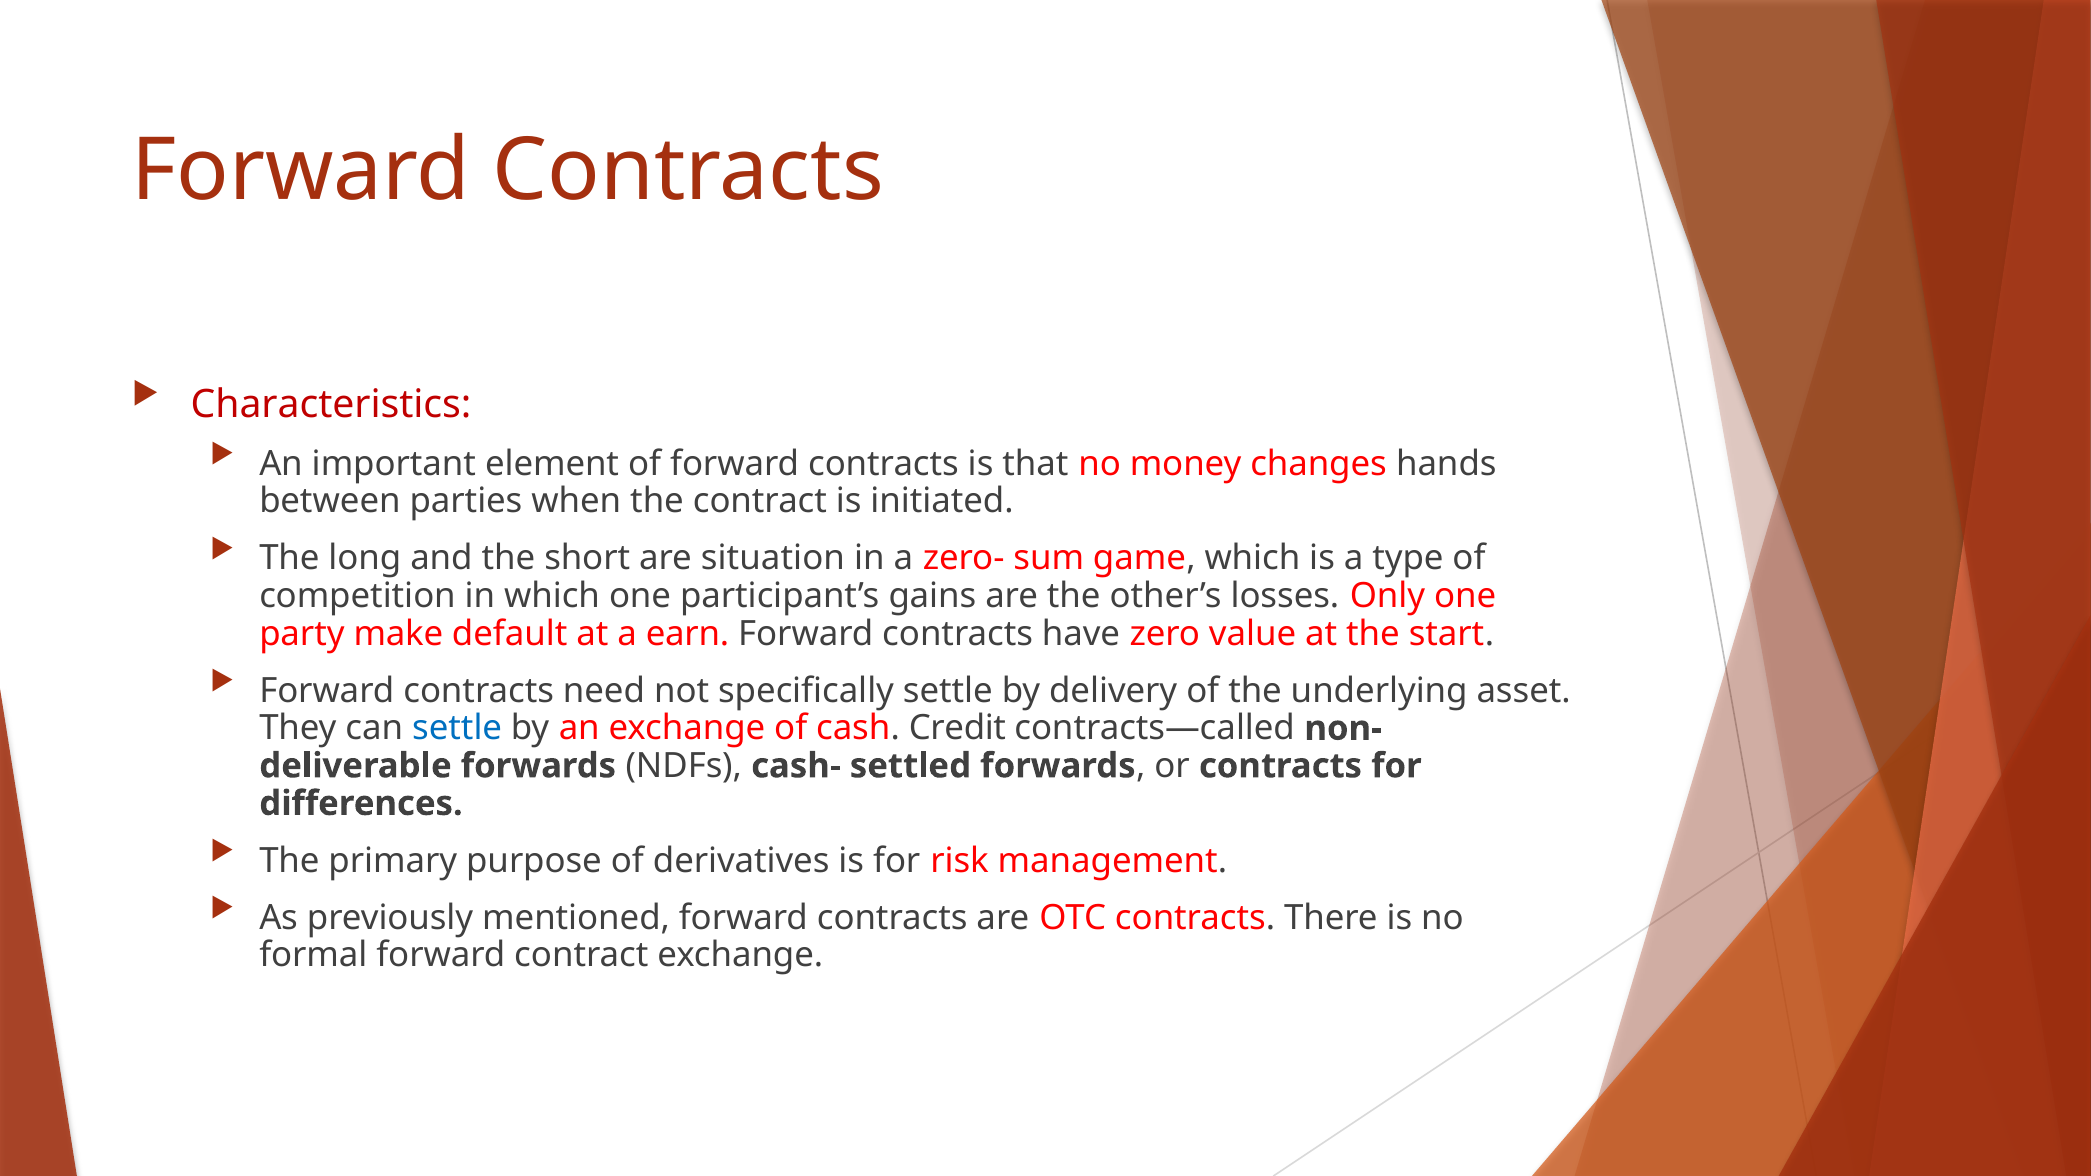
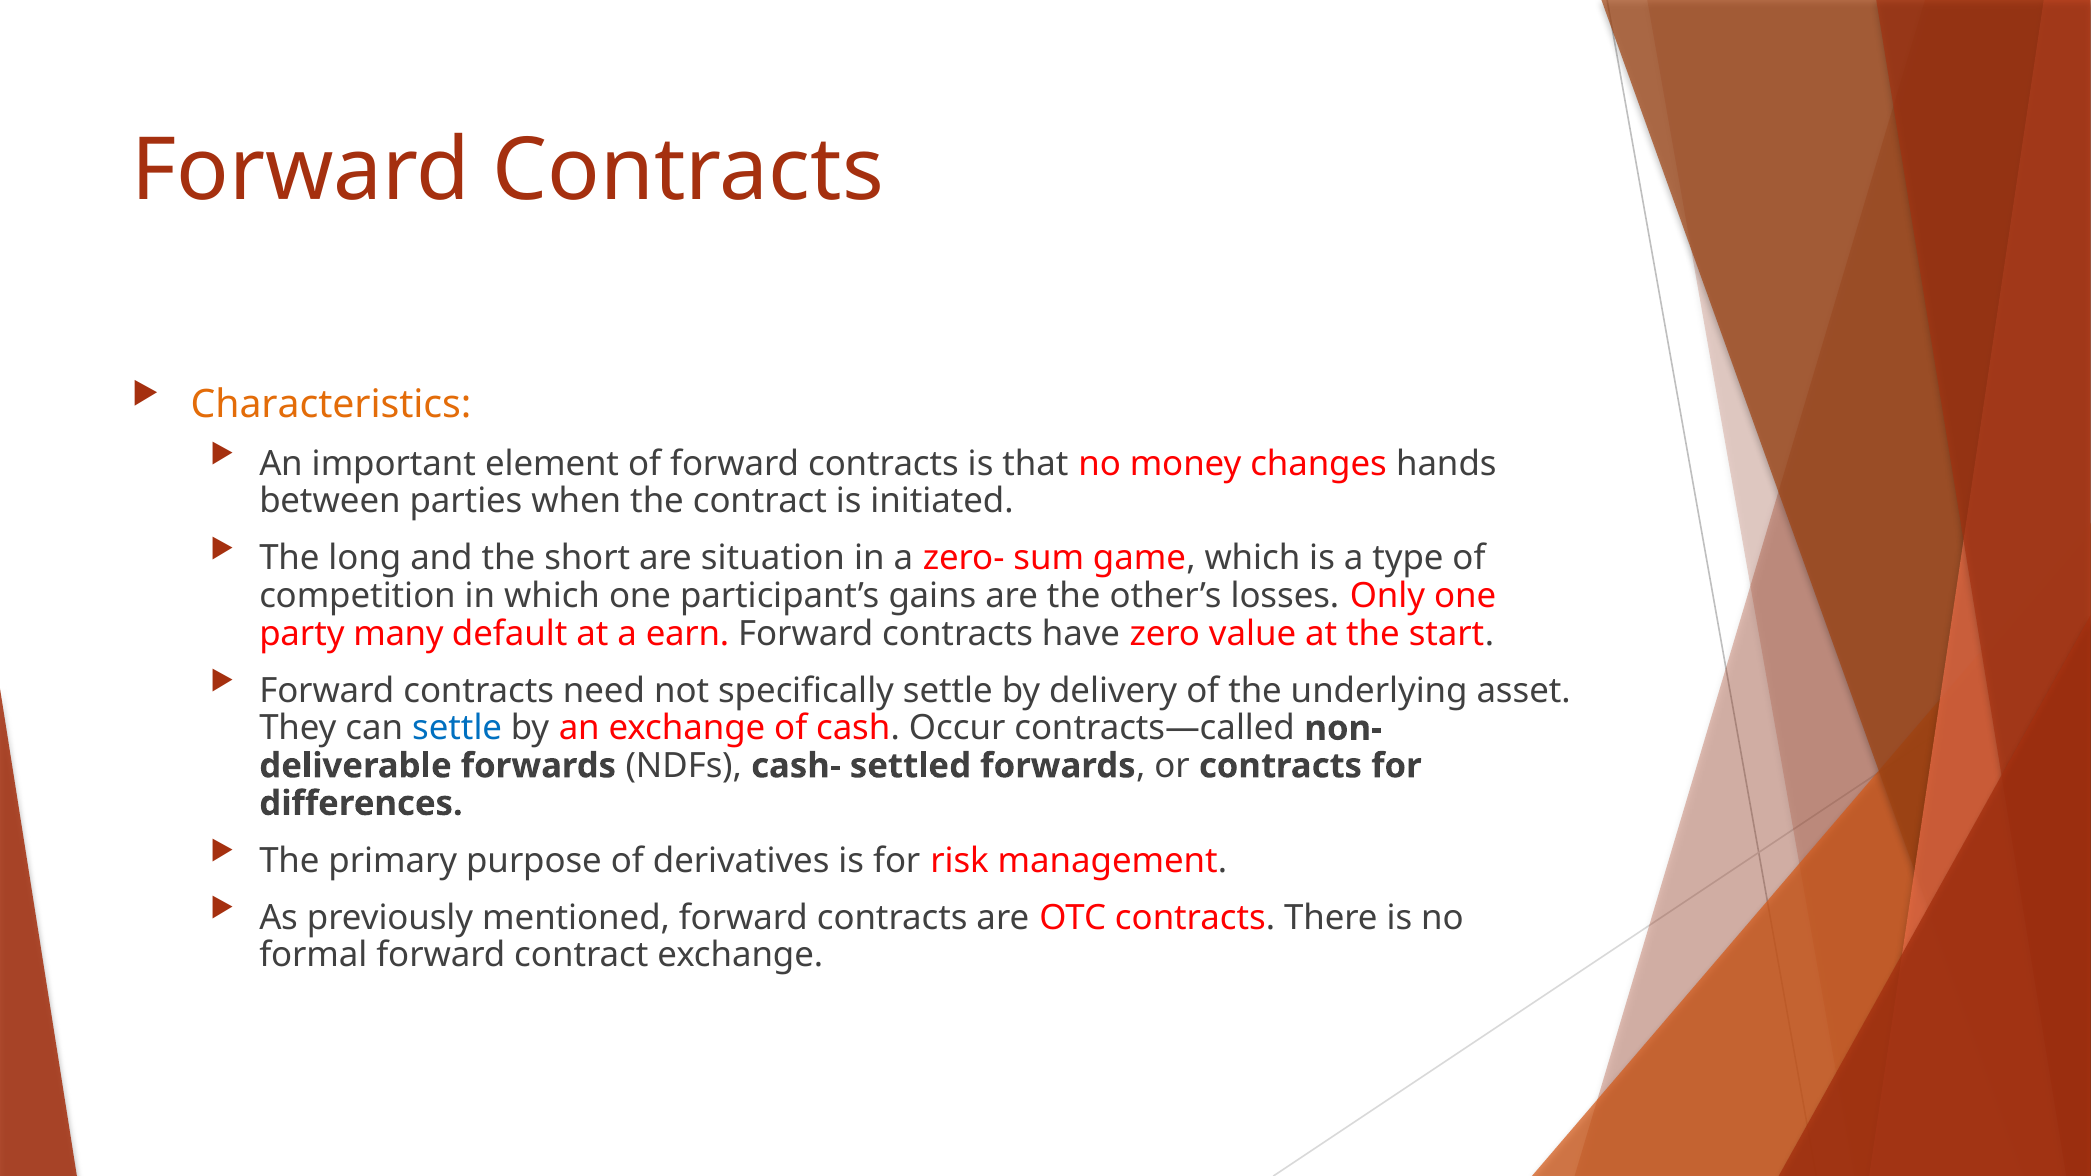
Characteristics colour: red -> orange (331, 405)
make: make -> many (398, 634)
Credit: Credit -> Occur (957, 728)
